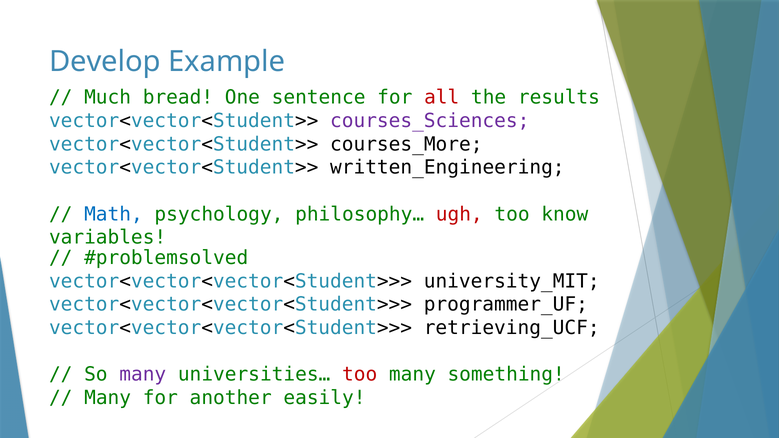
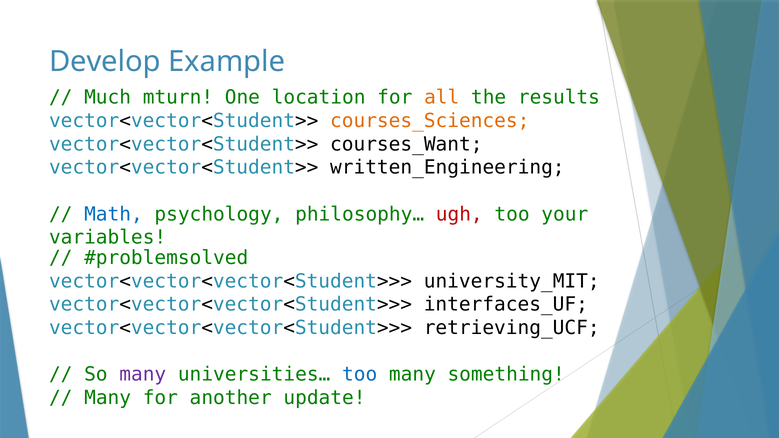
bread: bread -> mturn (178, 97)
sentence: sentence -> location (319, 97)
all colour: red -> orange (442, 97)
courses_Sciences colour: purple -> orange (430, 121)
courses_More: courses_More -> courses_Want (406, 144)
know: know -> your (565, 214)
programmer_UF: programmer_UF -> interfaces_UF (506, 305)
too colour: red -> blue (360, 375)
easily: easily -> update (324, 398)
